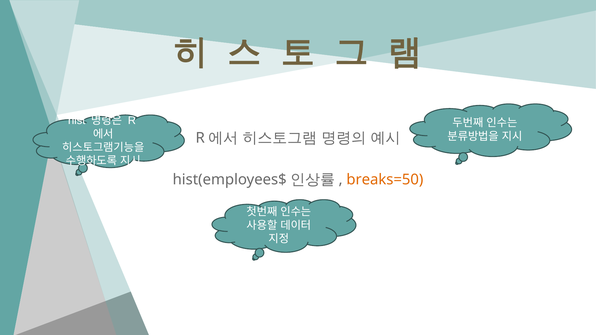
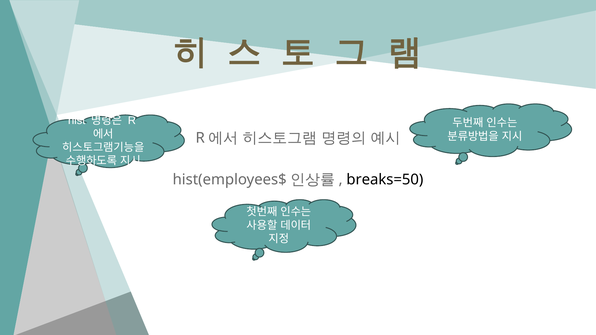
breaks=50 colour: orange -> black (385, 180)
